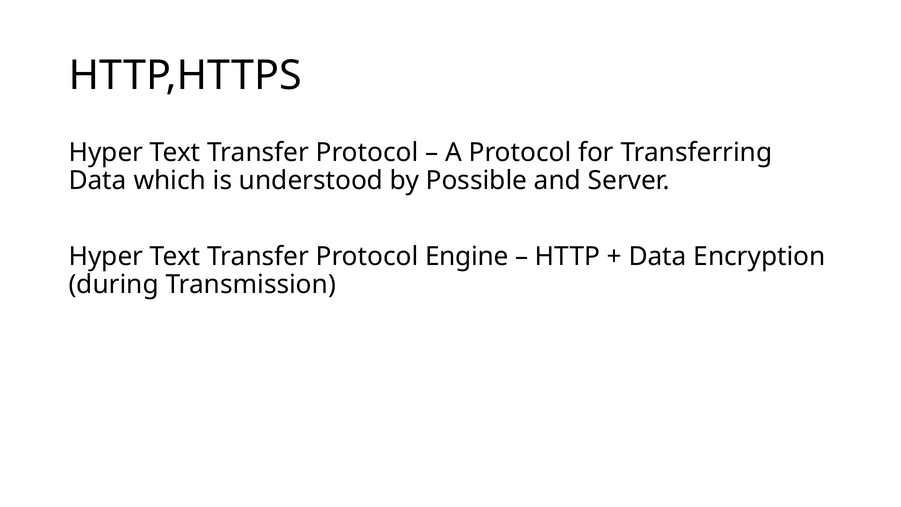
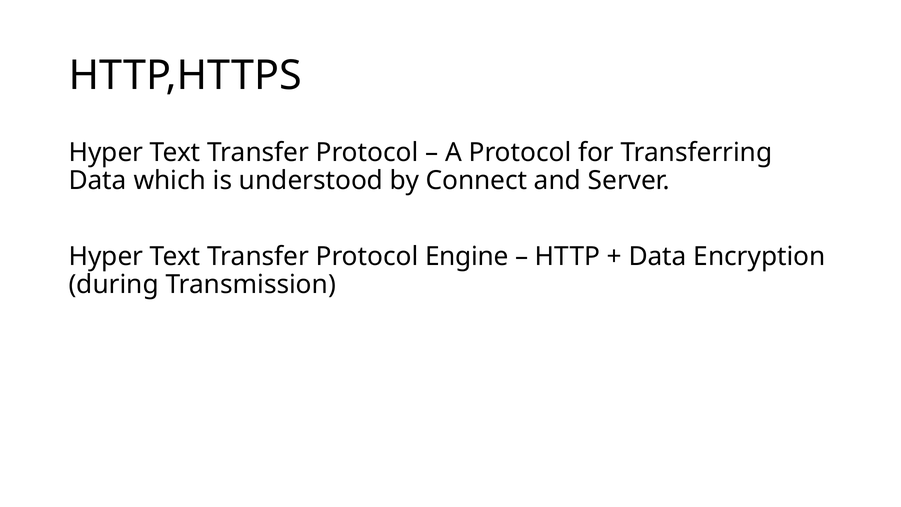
Possible: Possible -> Connect (476, 181)
